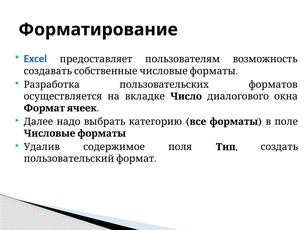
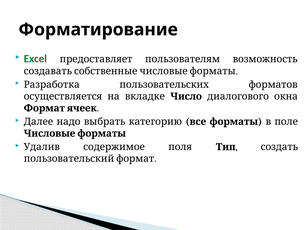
Excel colour: blue -> green (35, 59)
